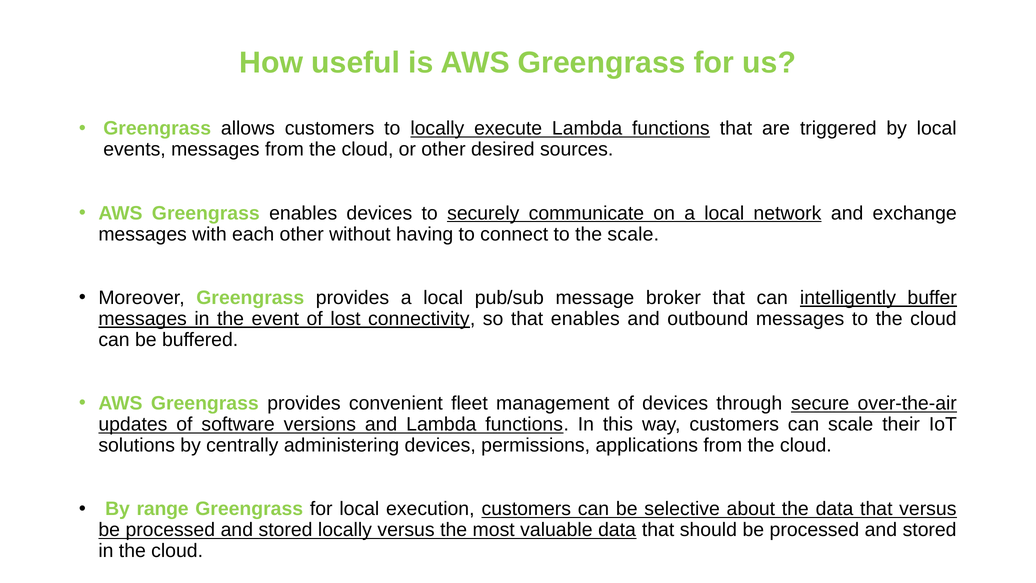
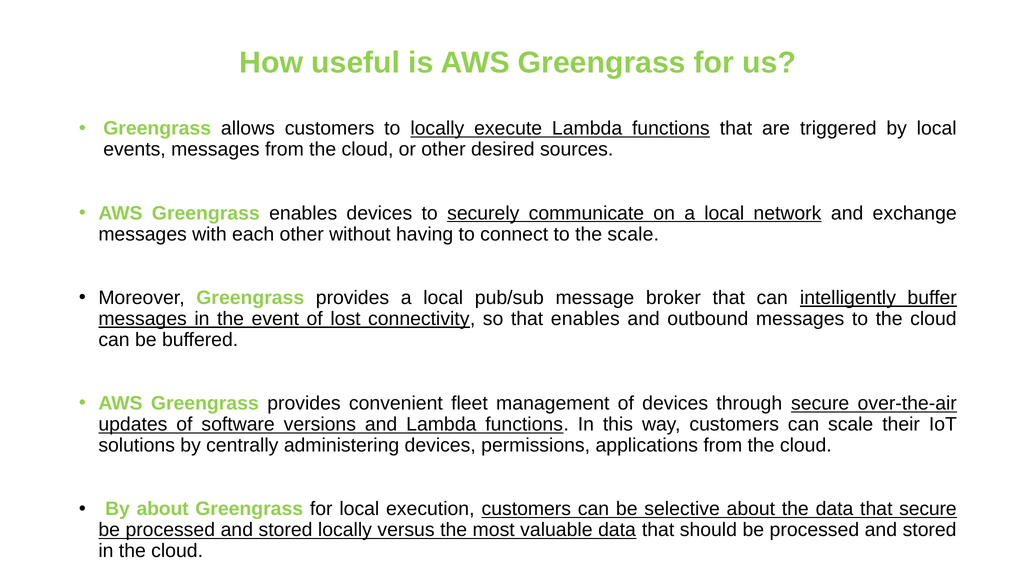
By range: range -> about (163, 509)
that versus: versus -> secure (928, 509)
